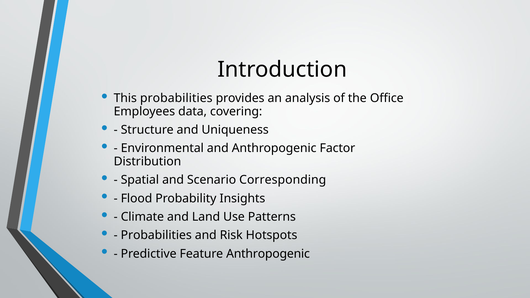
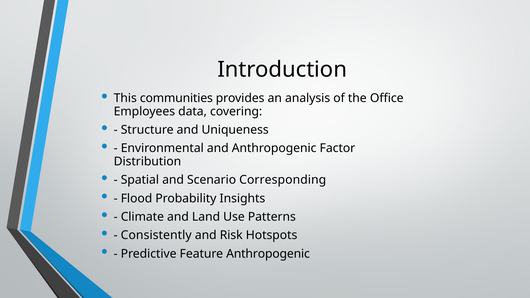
This probabilities: probabilities -> communities (176, 98)
Probabilities: Probabilities -> Consistently (156, 235)
